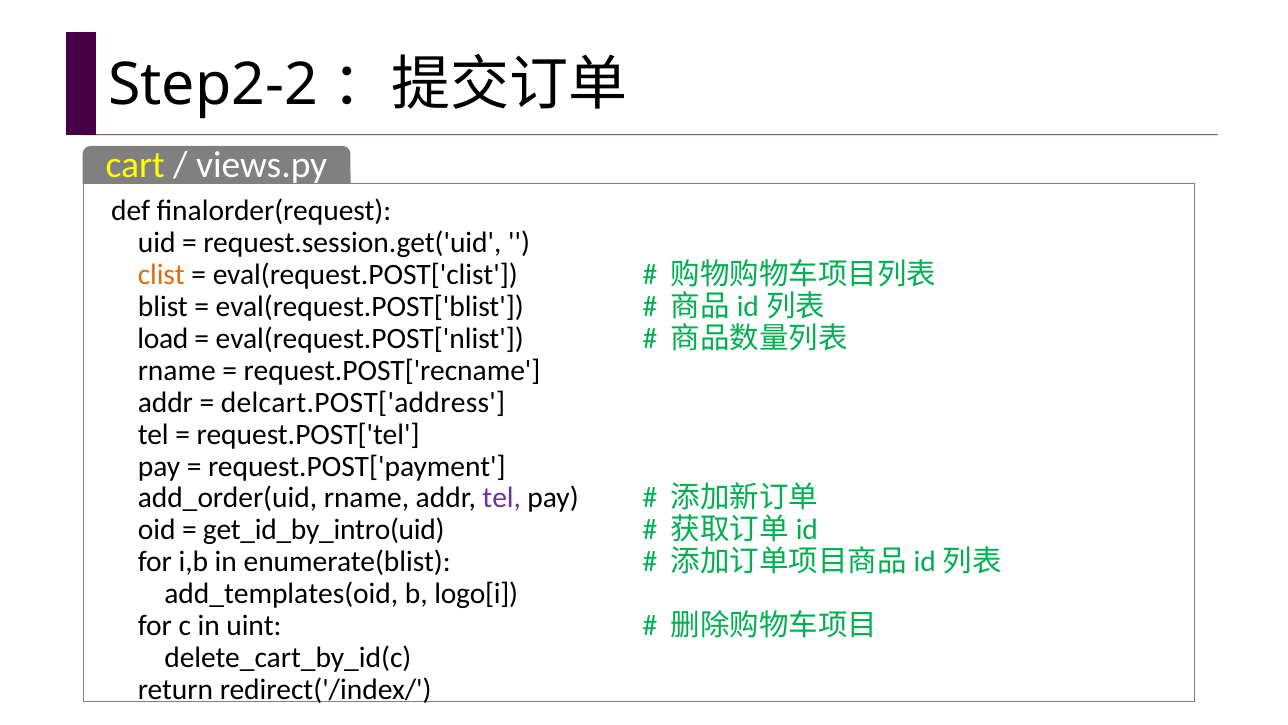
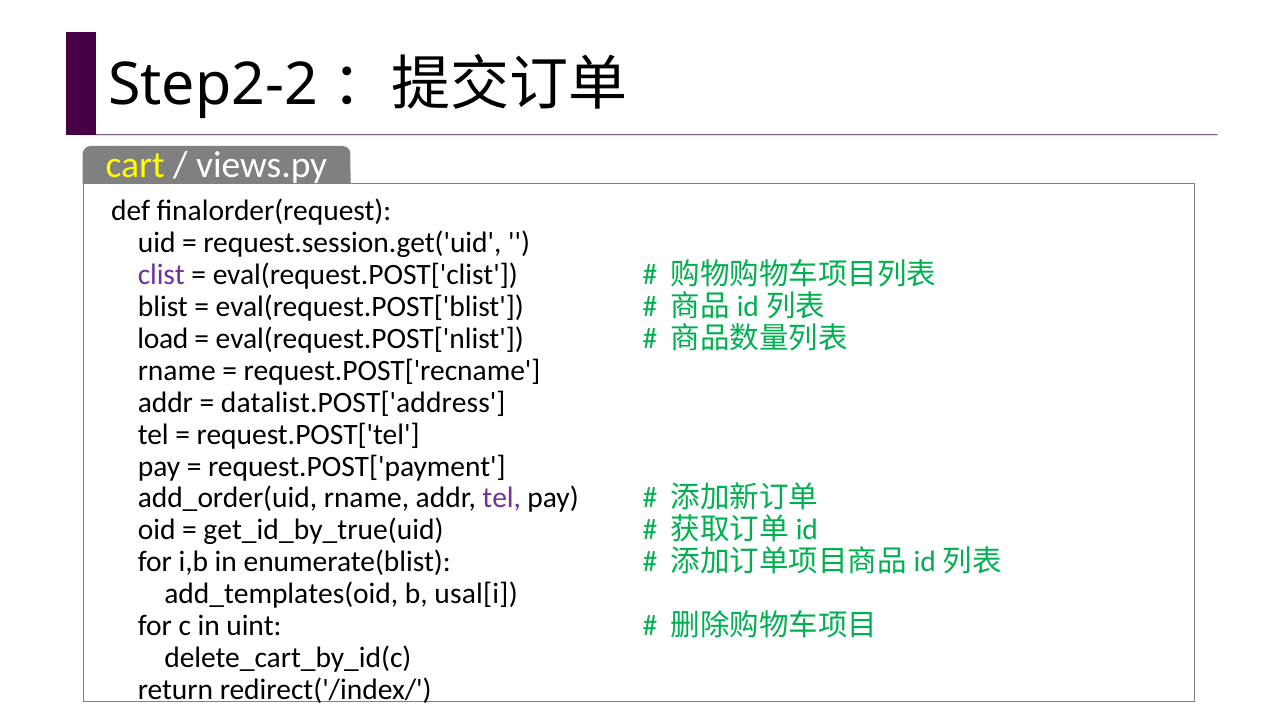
clist colour: orange -> purple (161, 275)
delcart.POST['address: delcart.POST['address -> datalist.POST['address (363, 402)
get_id_by_intro(uid: get_id_by_intro(uid -> get_id_by_true(uid (324, 530)
logo[i: logo[i -> usal[i (476, 593)
